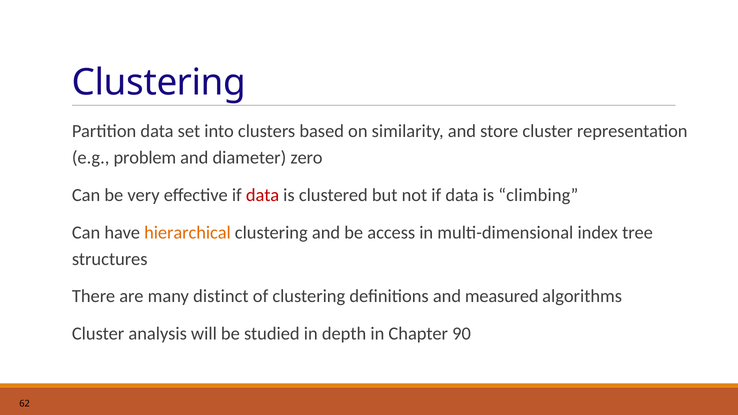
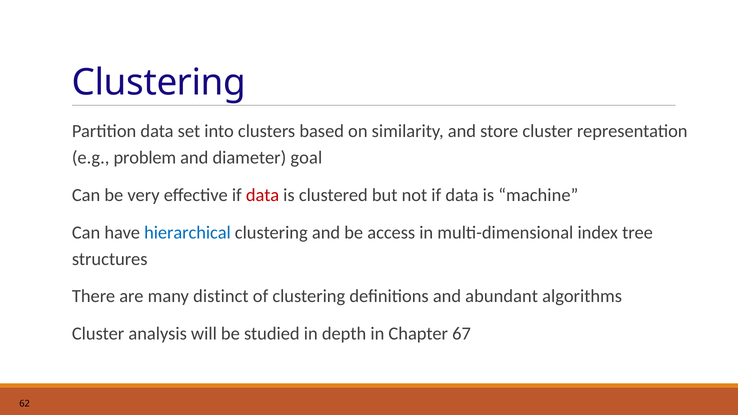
zero: zero -> goal (306, 158)
climbing: climbing -> machine (538, 195)
hierarchical colour: orange -> blue (187, 233)
measured: measured -> abundant (502, 296)
90: 90 -> 67 (462, 334)
